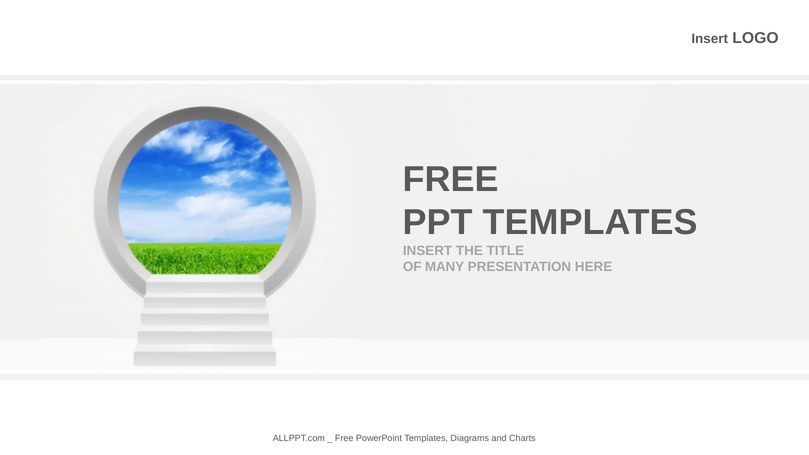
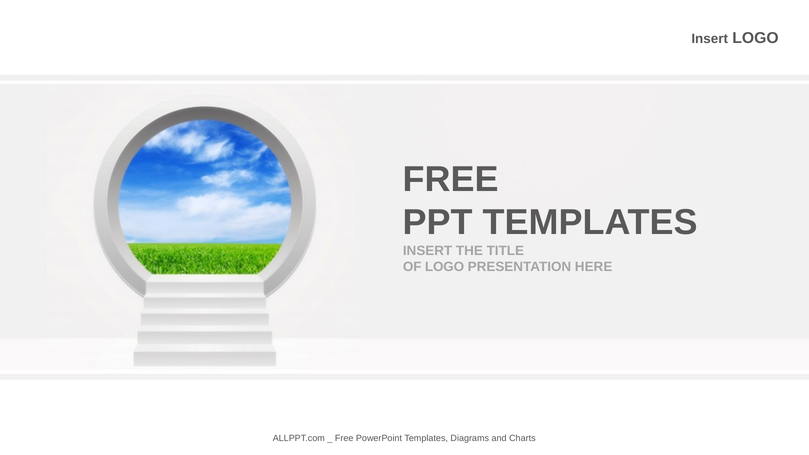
OF MANY: MANY -> LOGO (445, 267)
